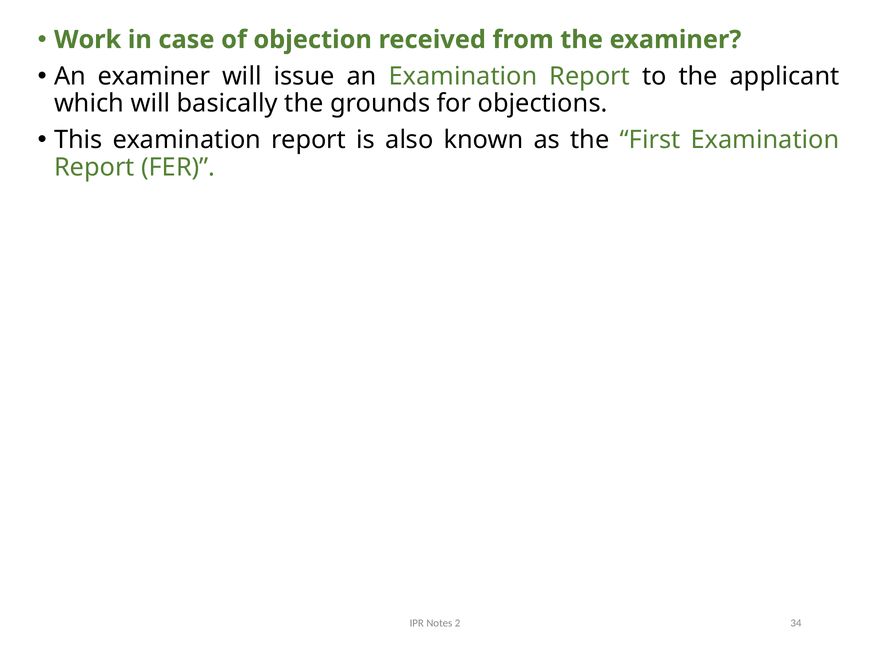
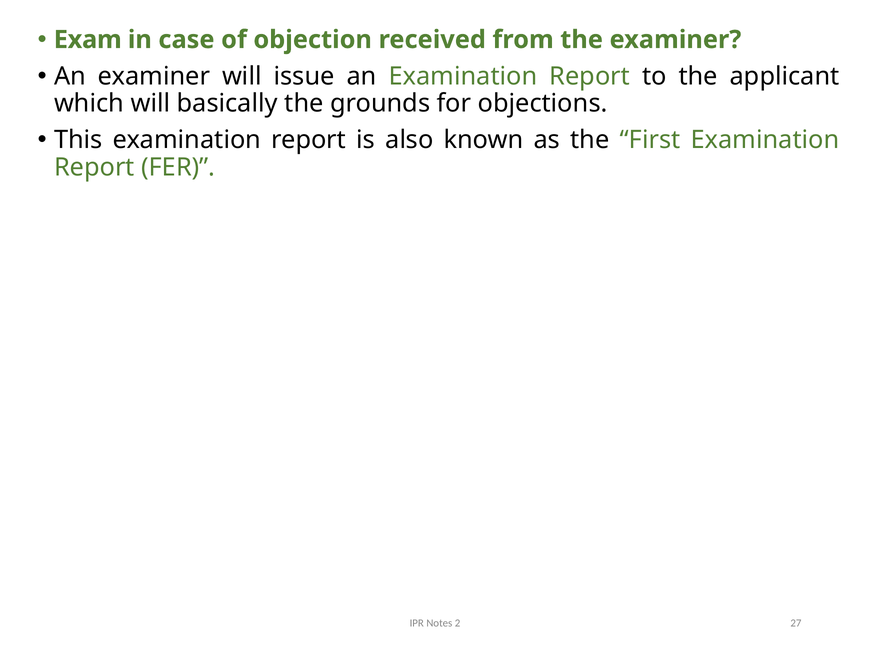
Work: Work -> Exam (88, 40)
34: 34 -> 27 (796, 623)
